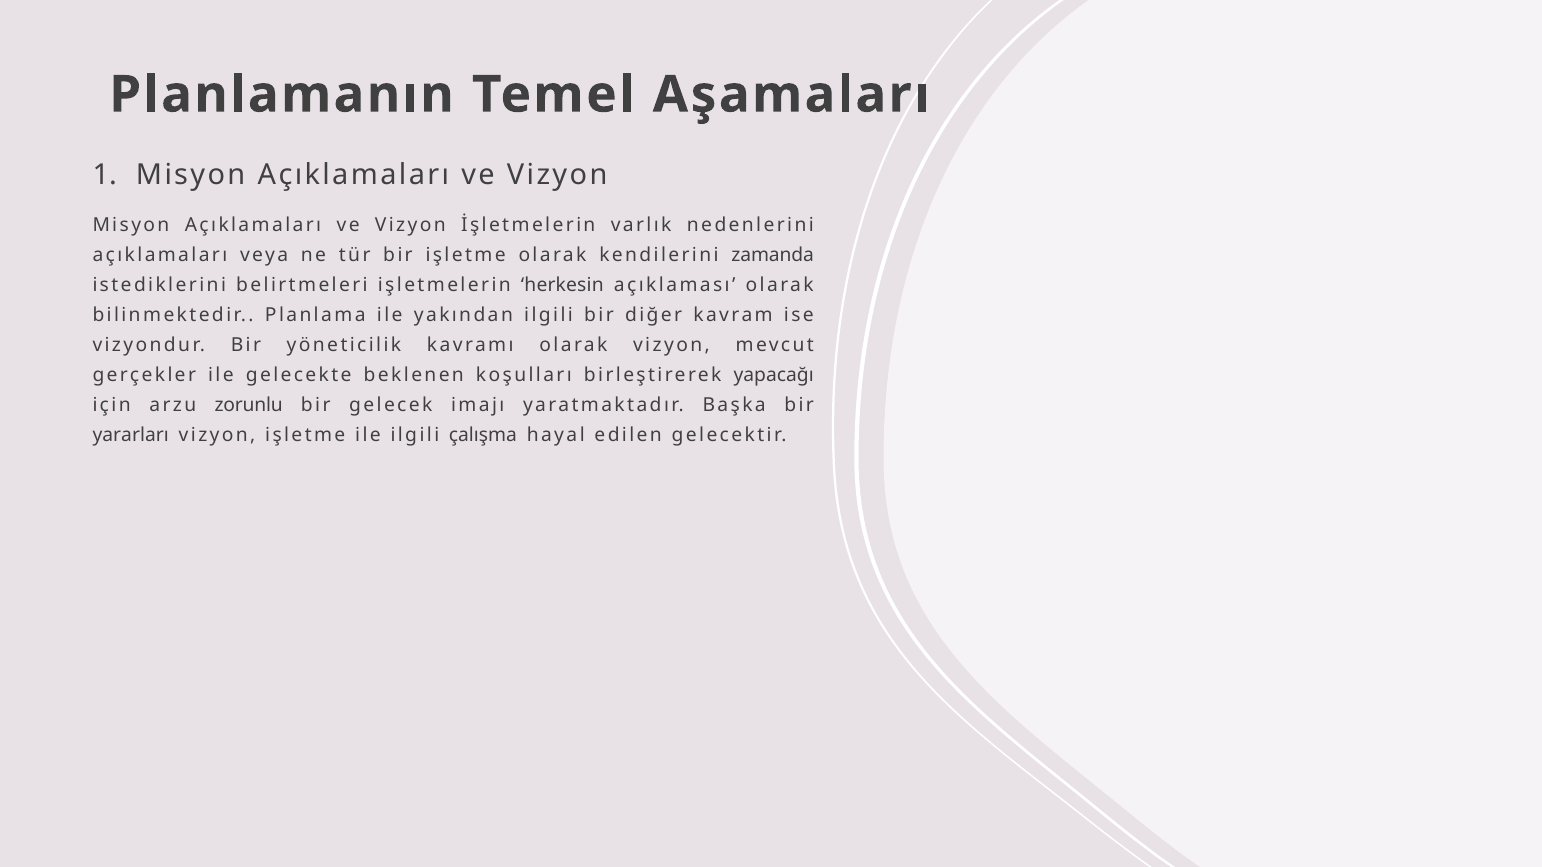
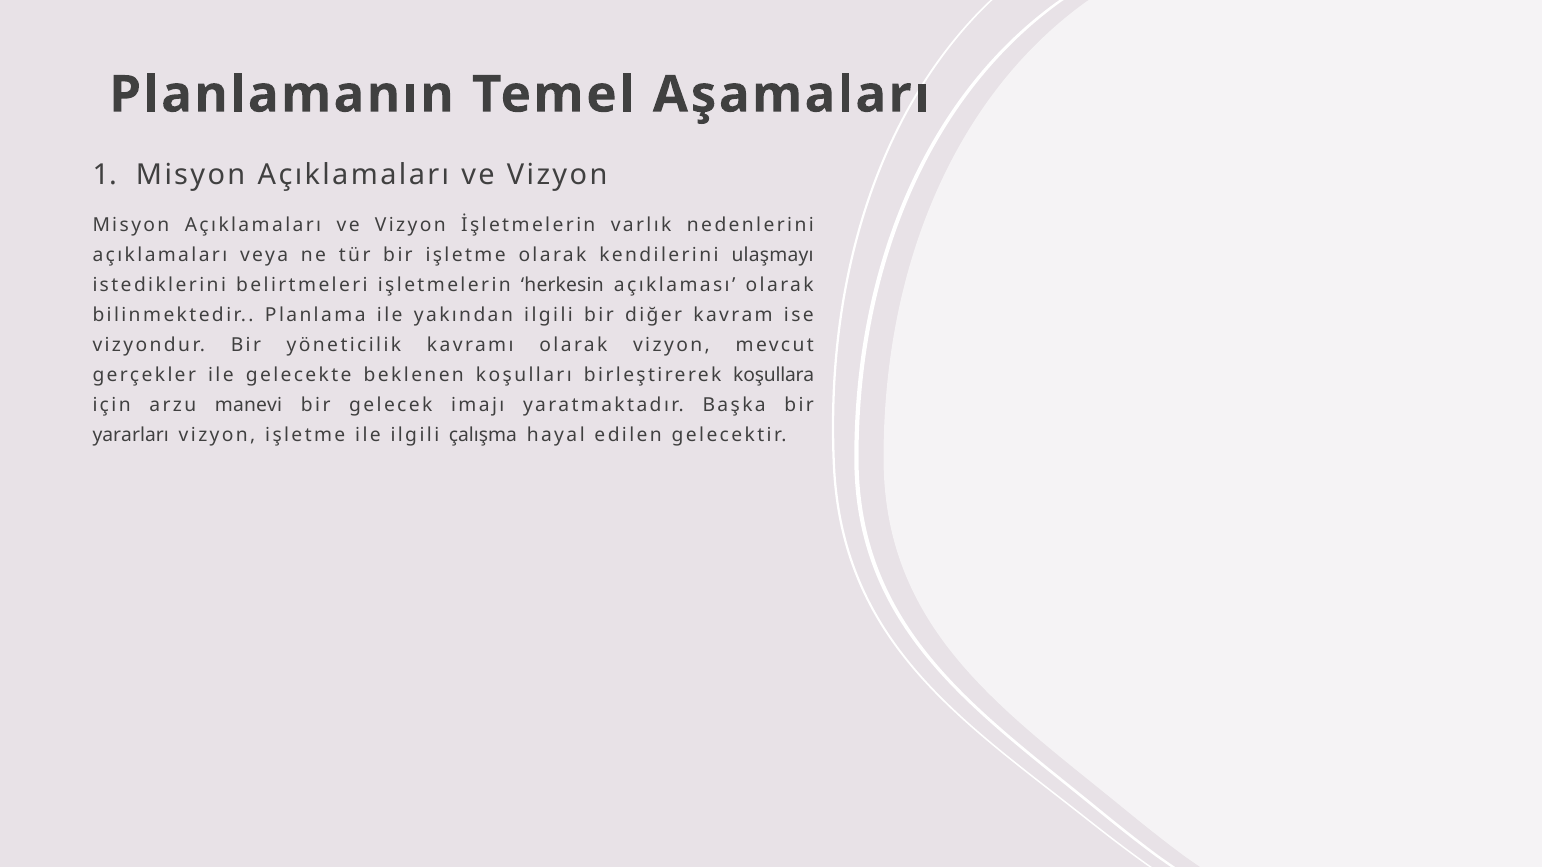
zamanda: zamanda -> ulaşmayı (773, 255)
yapacağı: yapacağı -> koşullara (774, 376)
zorunlu: zorunlu -> manevi (249, 406)
